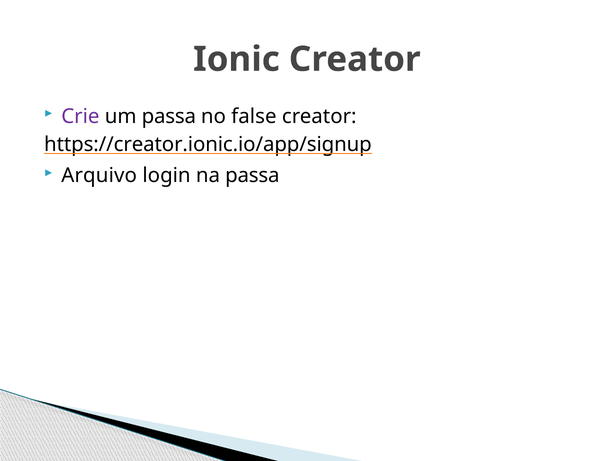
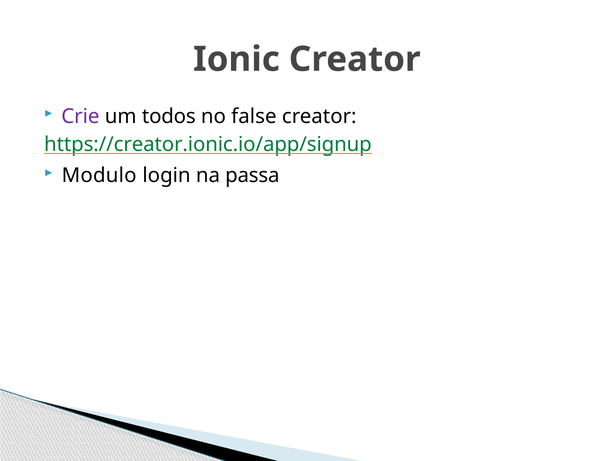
um passa: passa -> todos (169, 116)
https://creator.ionic.io/app/signup colour: black -> green (208, 144)
Arquivo: Arquivo -> Modulo (99, 176)
